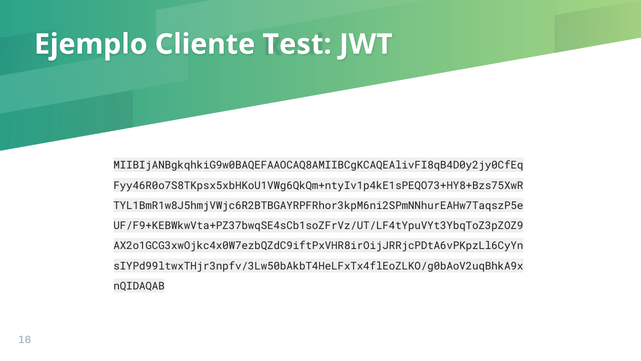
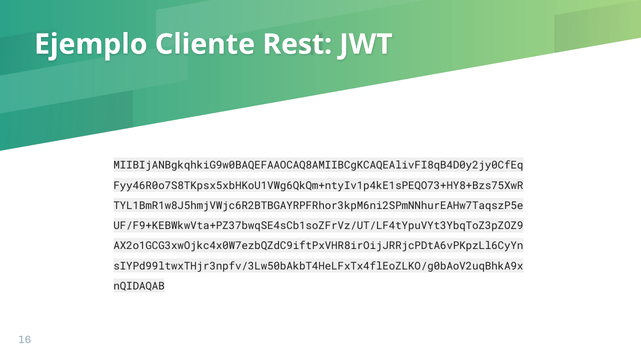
Test: Test -> Rest (297, 44)
